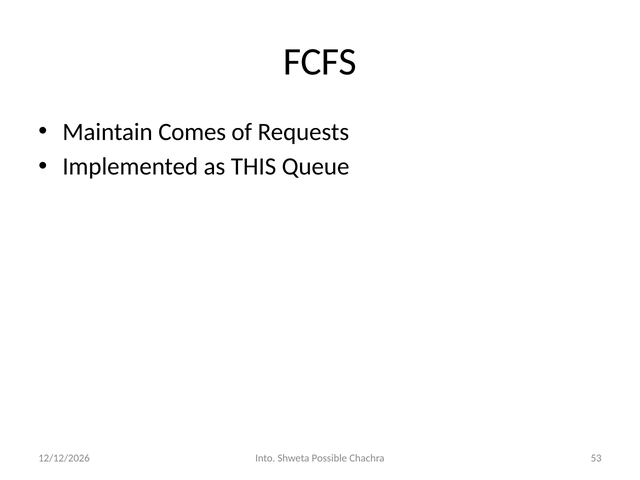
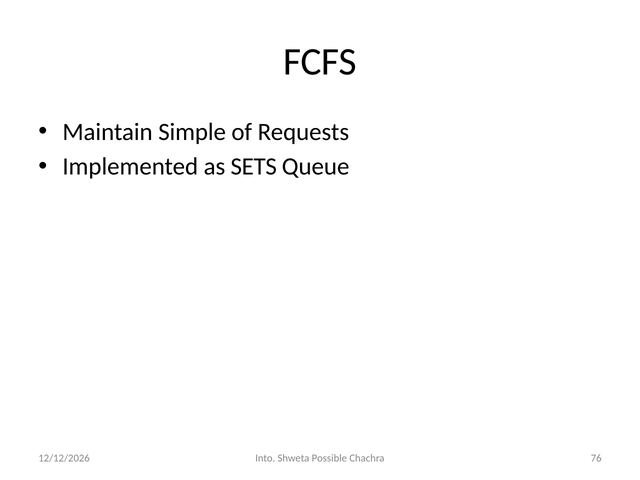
Comes: Comes -> Simple (192, 132)
THIS: THIS -> SETS (254, 167)
53: 53 -> 76 (596, 458)
